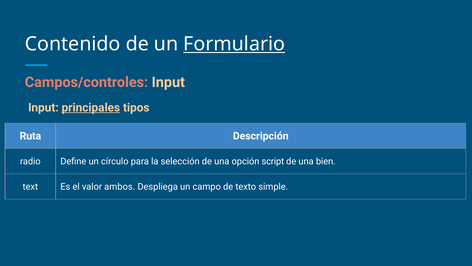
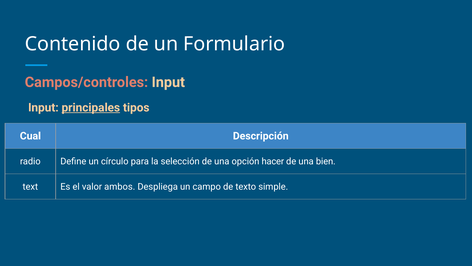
Formulario underline: present -> none (234, 44)
Ruta: Ruta -> Cual (30, 136)
script: script -> hacer (273, 161)
